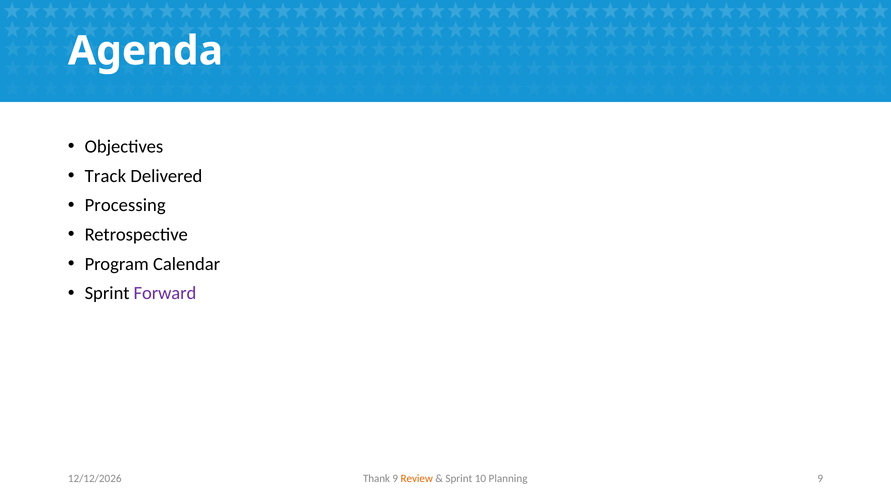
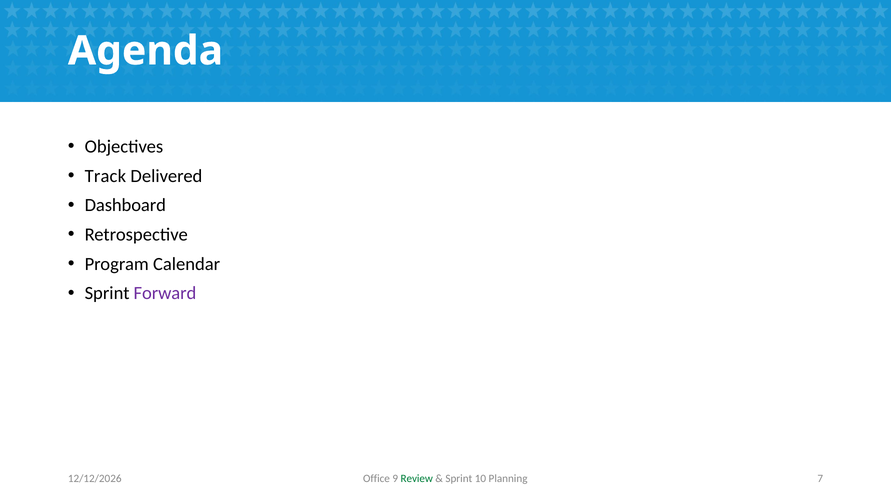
Processing: Processing -> Dashboard (125, 205)
Thank: Thank -> Office (376, 479)
Review colour: orange -> green (417, 479)
Planning 9: 9 -> 7 (820, 479)
